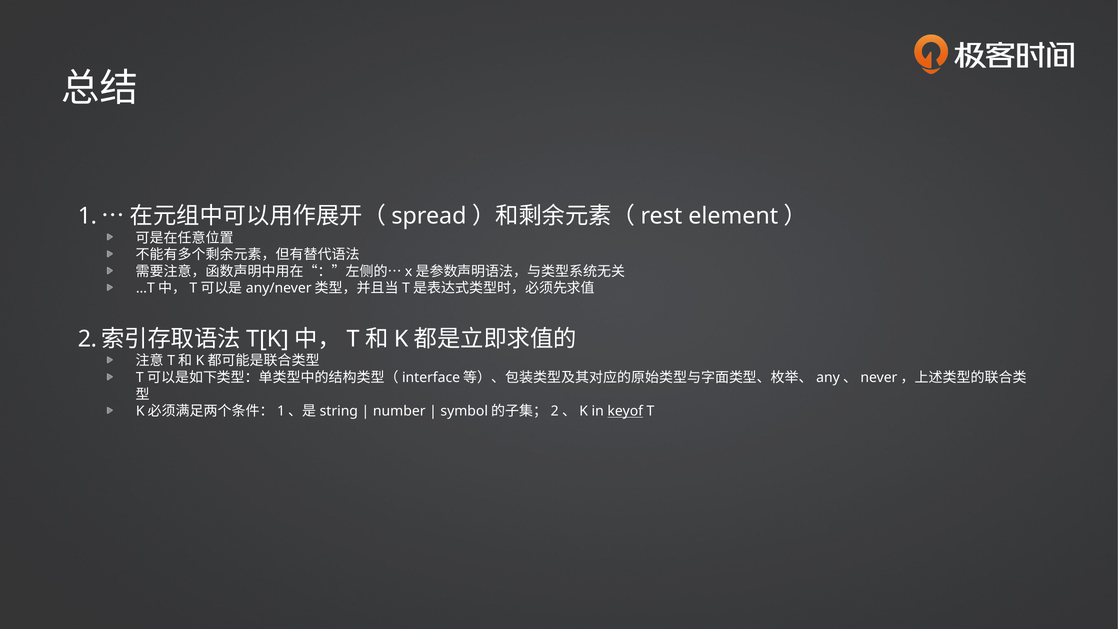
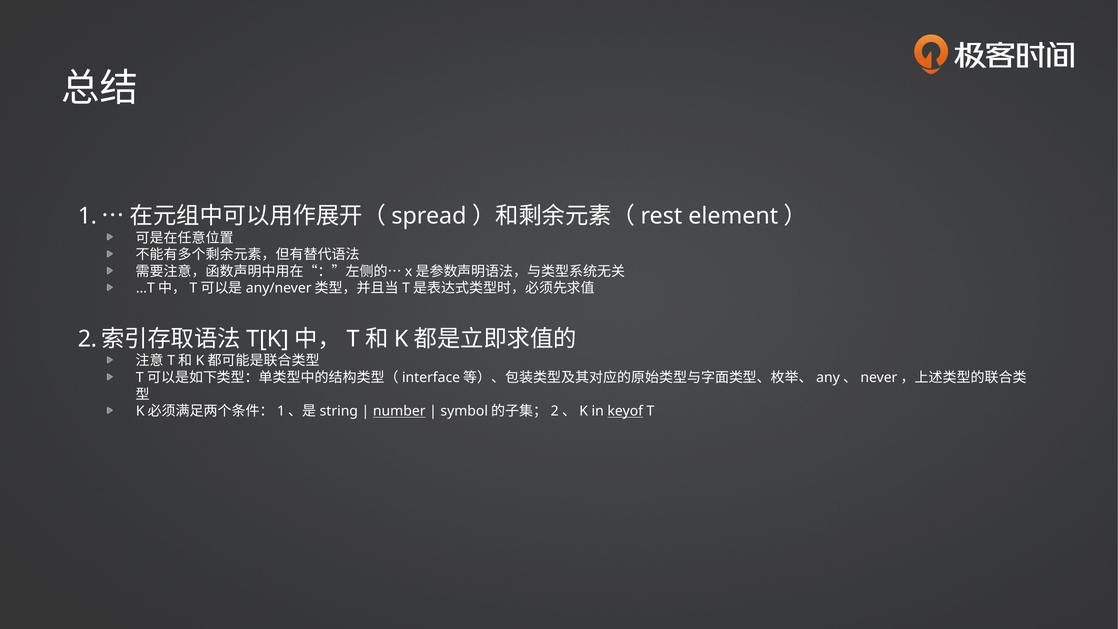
number underline: none -> present (399, 411)
